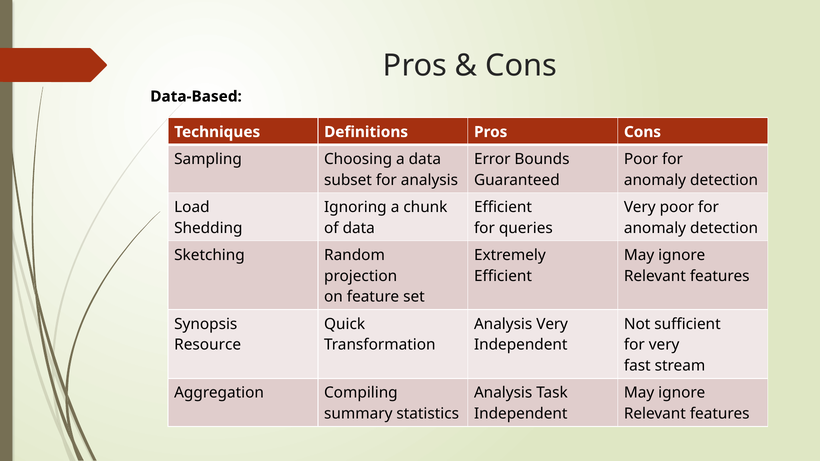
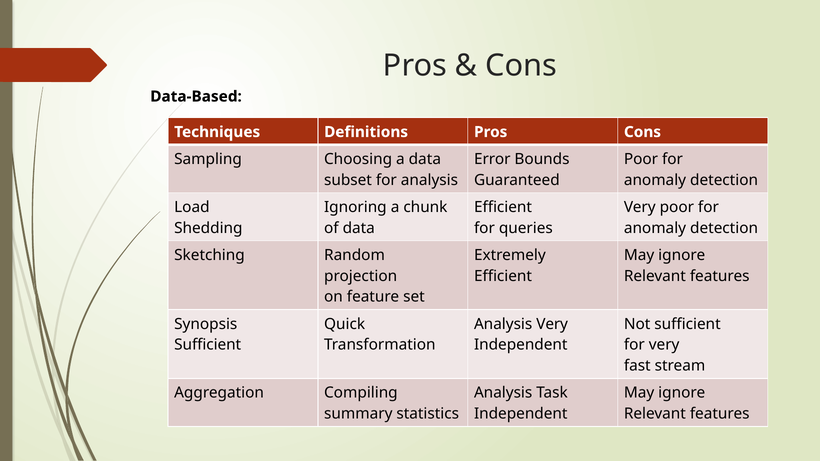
Resource: Resource -> Sufficient (208, 345)
